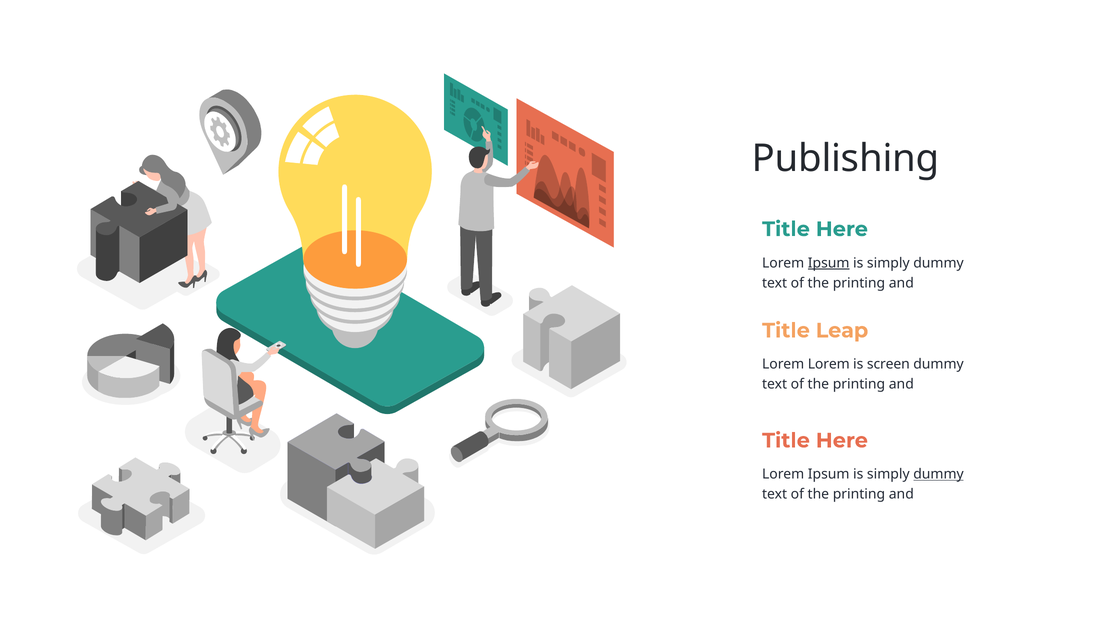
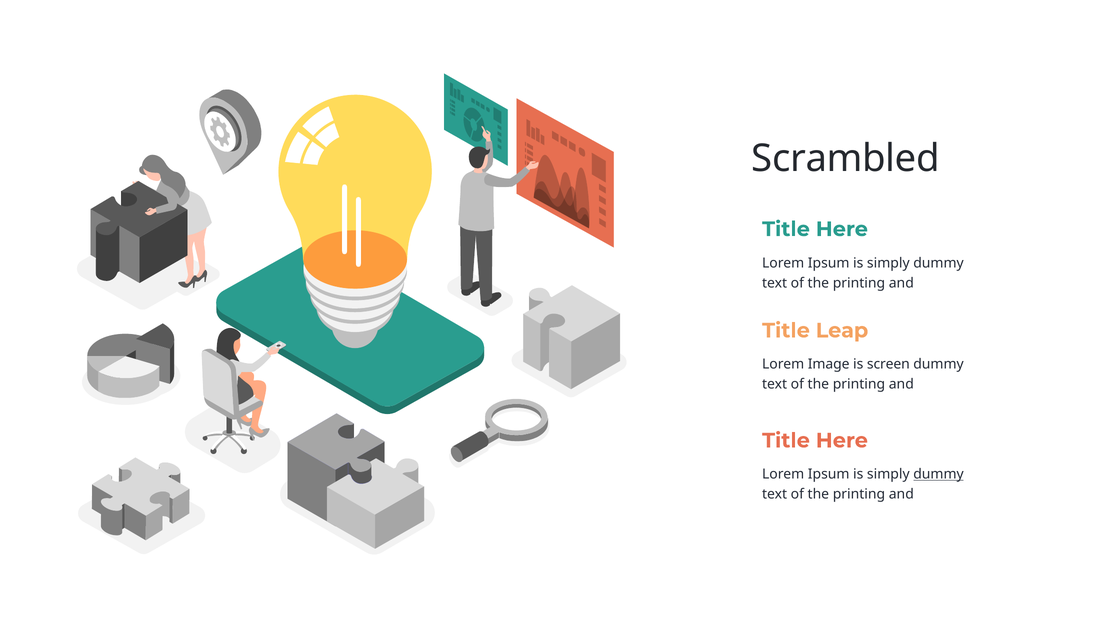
Publishing: Publishing -> Scrambled (846, 158)
Ipsum underline: present -> none (829, 263)
Lorem Lorem: Lorem -> Image (829, 364)
